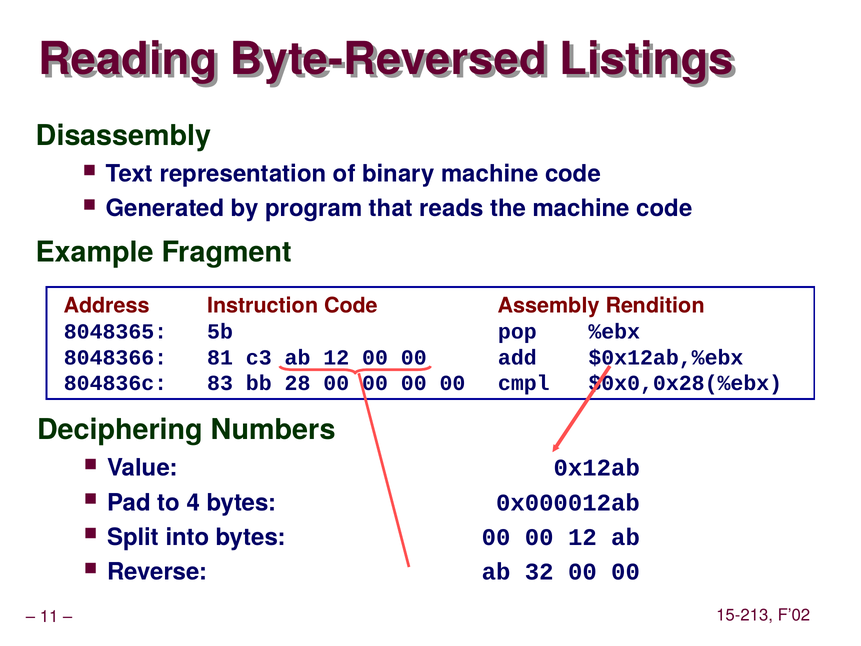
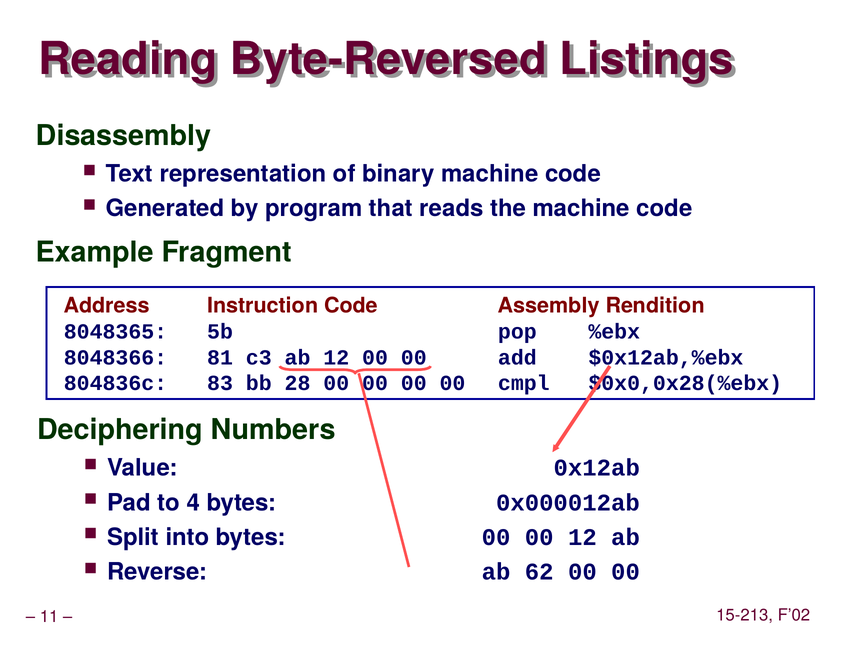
32: 32 -> 62 (539, 572)
